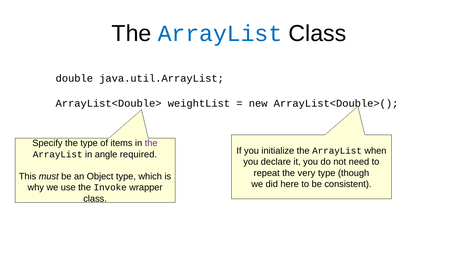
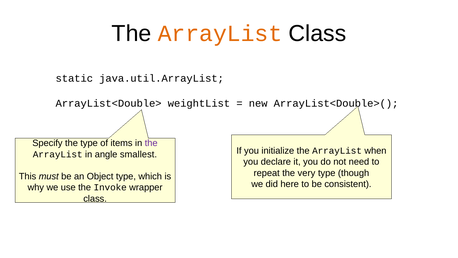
ArrayList colour: blue -> orange (220, 33)
double: double -> static (74, 78)
required: required -> smallest (138, 154)
